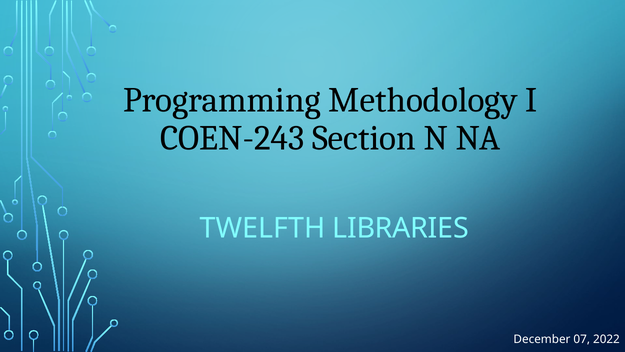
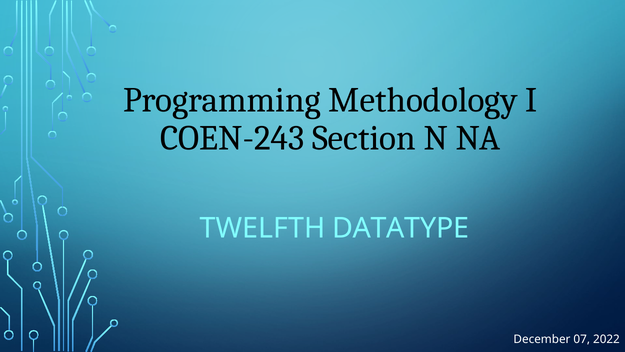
LIBRARIES: LIBRARIES -> DATATYPE (401, 228)
